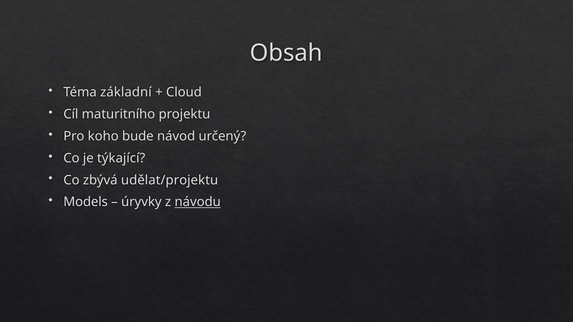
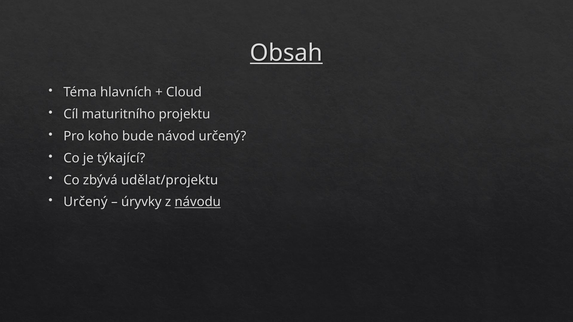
Obsah underline: none -> present (286, 53)
základní: základní -> hlavních (126, 92)
Models: Models -> Určený (85, 202)
